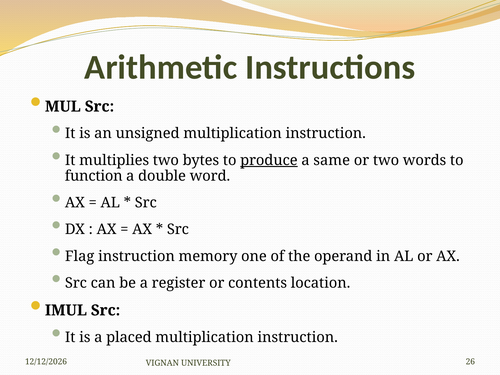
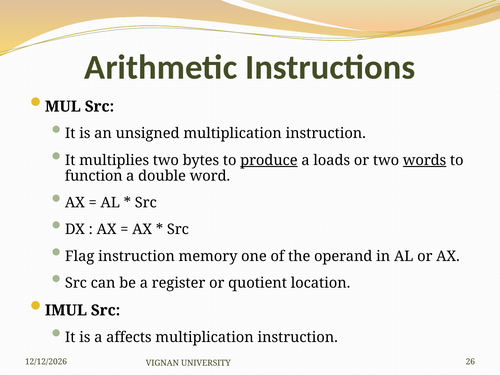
same: same -> loads (332, 160)
words underline: none -> present (425, 160)
contents: contents -> quotient (258, 283)
placed: placed -> affects (129, 337)
